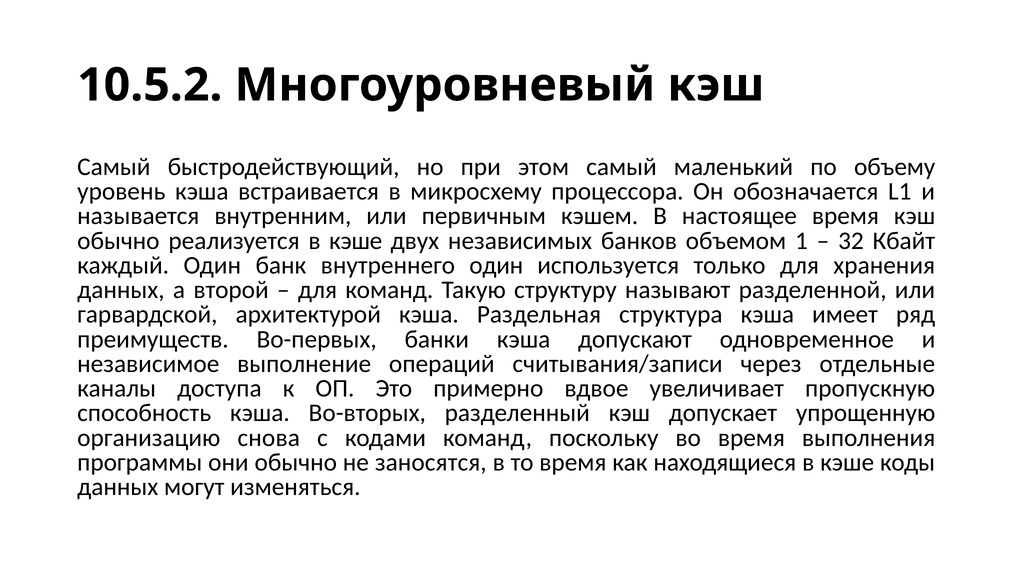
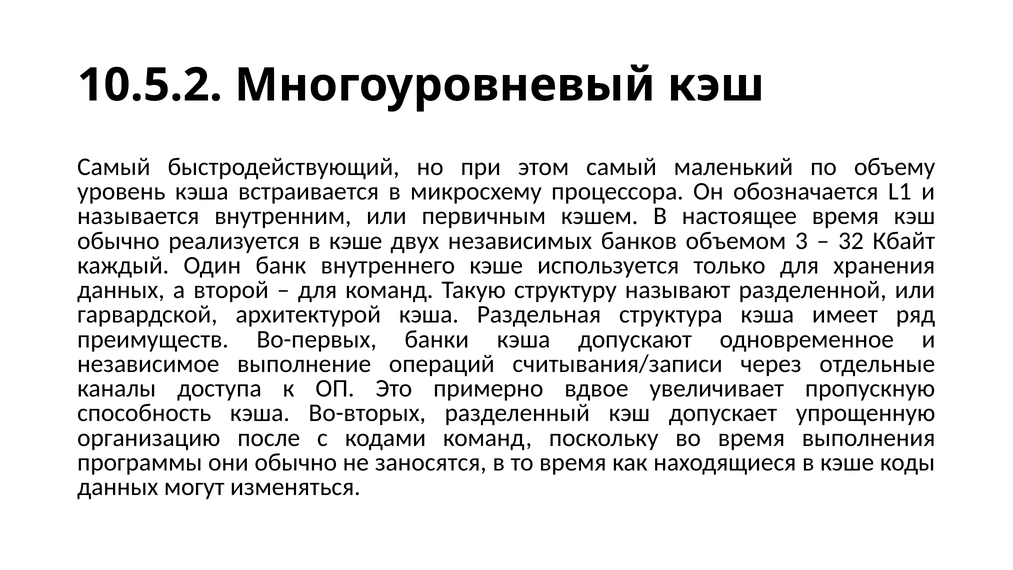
1: 1 -> 3 (801, 241)
внутреннего один: один -> кэше (496, 265)
снова: снова -> после (269, 438)
